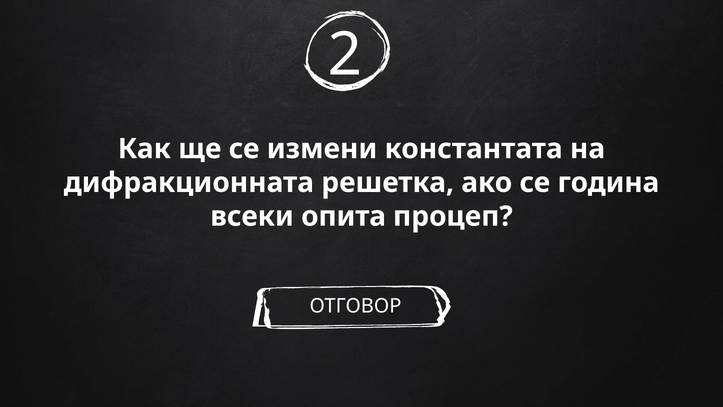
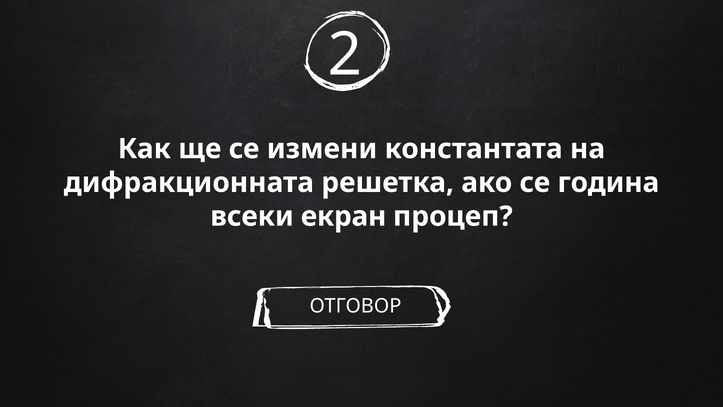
опита: опита -> екран (344, 216)
